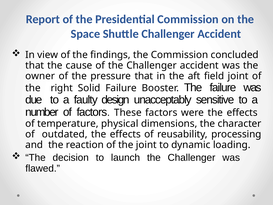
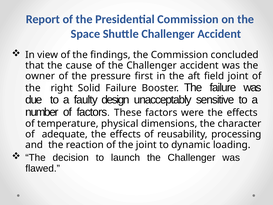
pressure that: that -> first (144, 76)
outdated: outdated -> adequate (65, 134)
